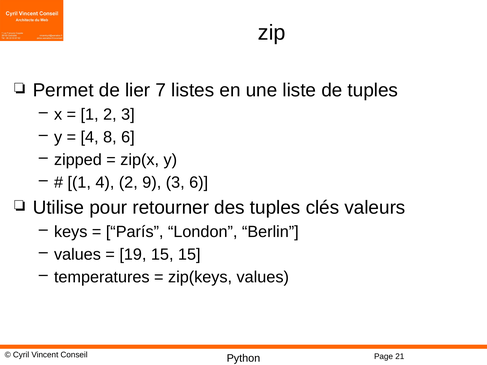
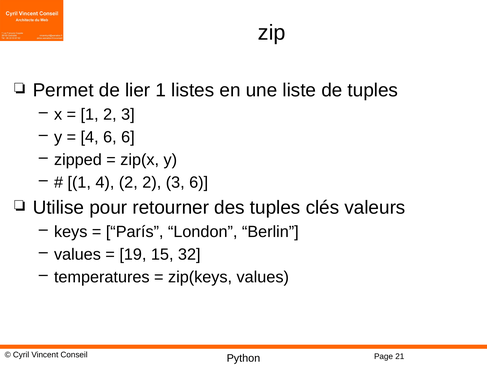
lier 7: 7 -> 1 (161, 90)
4 8: 8 -> 6 (110, 137)
2 9: 9 -> 2 (152, 183)
15 15: 15 -> 32 (189, 255)
